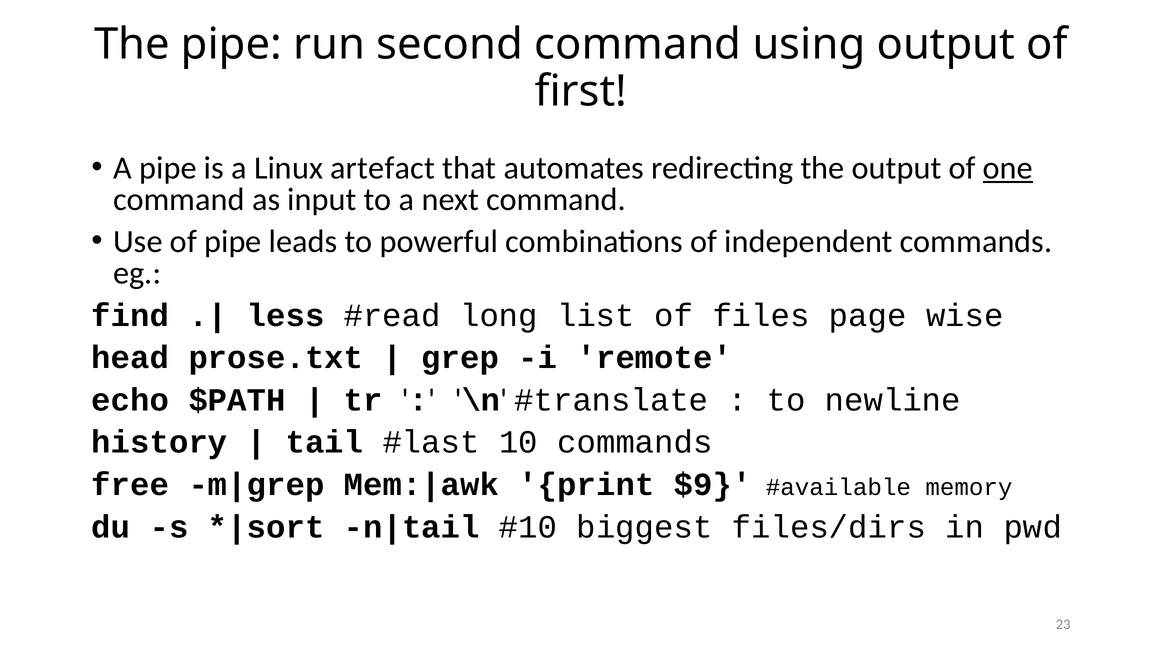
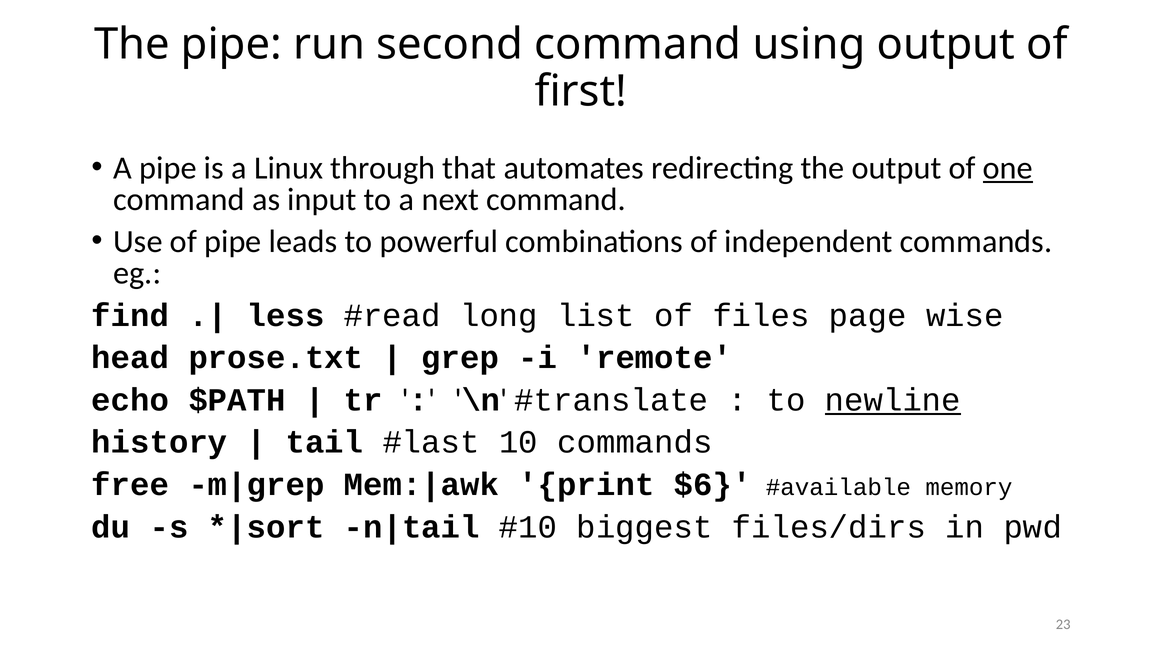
artefact: artefact -> through (383, 168)
newline underline: none -> present (893, 400)
$9: $9 -> $6 (713, 484)
